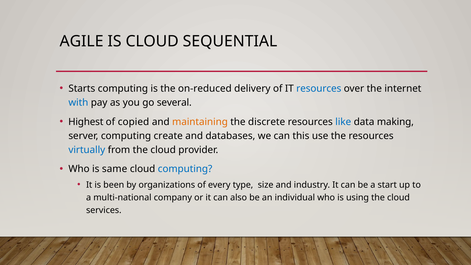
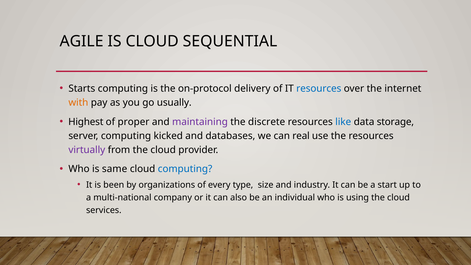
on-reduced: on-reduced -> on-protocol (205, 89)
with colour: blue -> orange (78, 103)
several: several -> usually (174, 103)
copied: copied -> proper (134, 122)
maintaining colour: orange -> purple (200, 122)
making: making -> storage (395, 122)
create: create -> kicked (168, 136)
this: this -> real (301, 136)
virtually colour: blue -> purple (87, 150)
